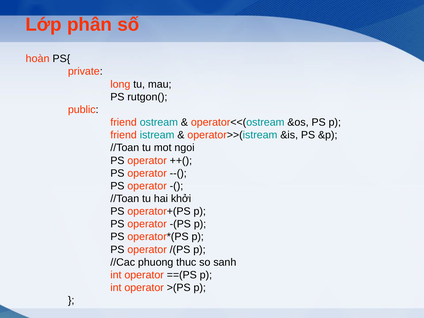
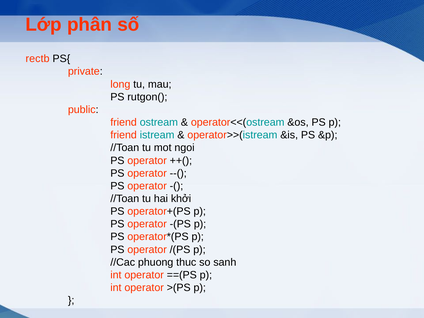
hoàn: hoàn -> rectb (38, 59)
